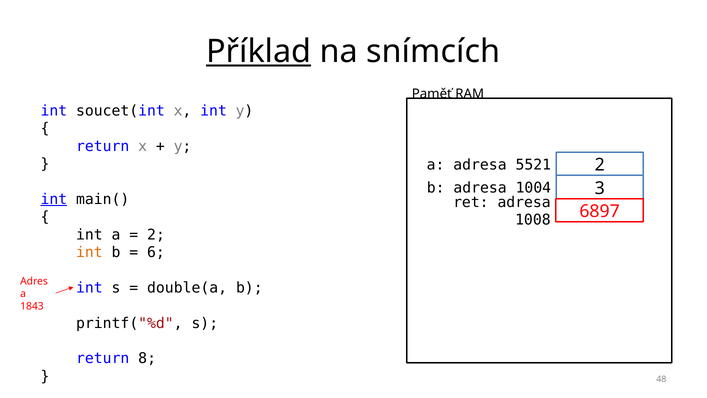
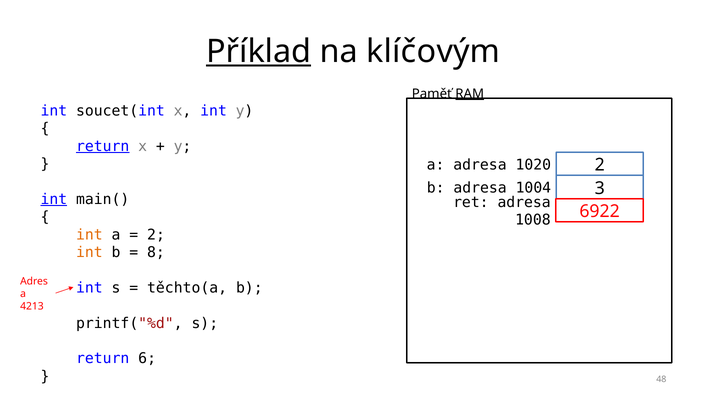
snímcích: snímcích -> klíčovým (433, 51)
RAM underline: none -> present (470, 94)
return underline: none -> present (103, 146)
5521: 5521 -> 1020 (533, 165)
6897: 6897 -> 6922 (600, 211)
int colour: black -> orange (89, 234)
6: 6 -> 8 (156, 252)
double(a: double(a -> těchto(a (187, 288)
1843: 1843 -> 4213 (32, 306)
8: 8 -> 6 (147, 358)
